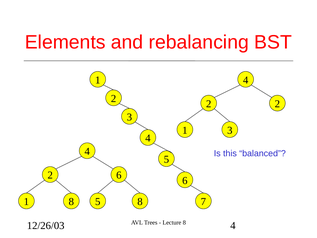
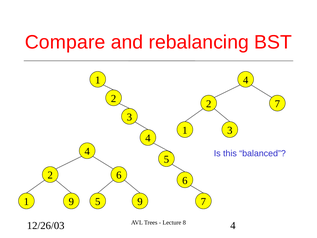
Elements: Elements -> Compare (65, 42)
2 2: 2 -> 7 (277, 104)
1 8: 8 -> 9 (71, 201)
5 8: 8 -> 9 (140, 201)
